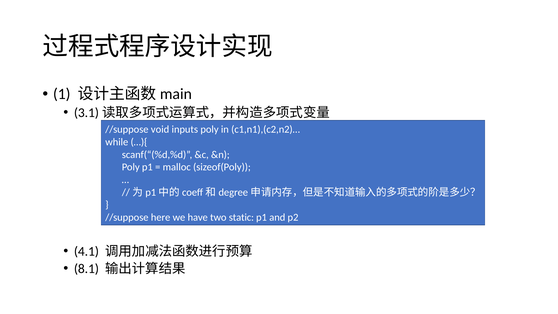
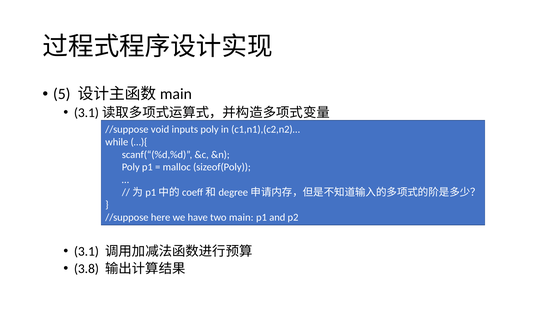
1: 1 -> 5 (62, 94)
static: static -> main (241, 217)
4.1: 4.1 -> 3.1 (86, 251)
8.1: 8.1 -> 3.8 (86, 269)
